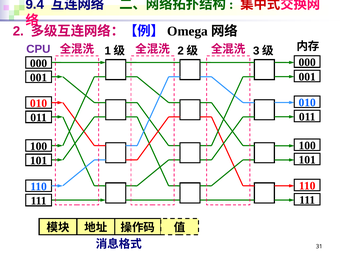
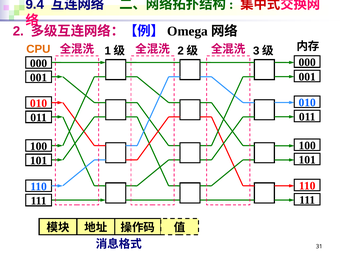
CPU colour: purple -> orange (38, 49)
